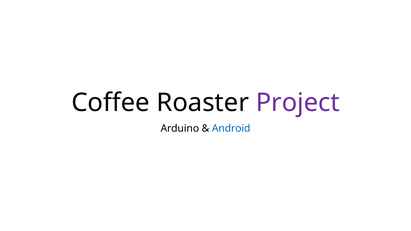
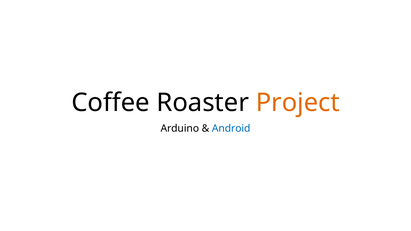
Project colour: purple -> orange (298, 103)
